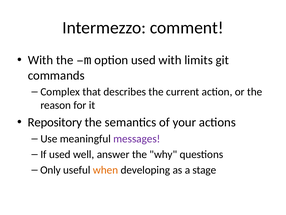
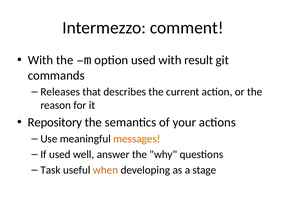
limits: limits -> result (199, 60)
Complex: Complex -> Releases (60, 92)
messages colour: purple -> orange (137, 138)
Only: Only -> Task (50, 170)
